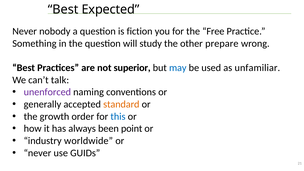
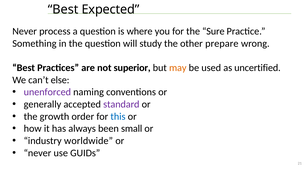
nobody: nobody -> process (55, 31)
fiction: fiction -> where (140, 31)
Free: Free -> Sure (213, 31)
may colour: blue -> orange (178, 68)
unfamiliar: unfamiliar -> uncertified (257, 68)
talk: talk -> else (60, 80)
standard colour: orange -> purple (121, 104)
point: point -> small (132, 129)
